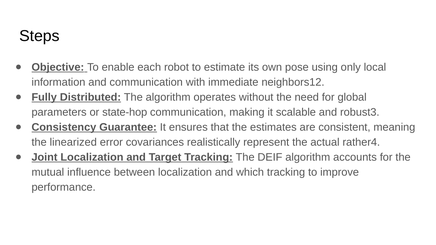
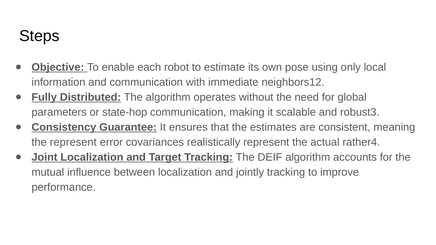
the linearized: linearized -> represent (73, 142)
which: which -> jointly (250, 172)
